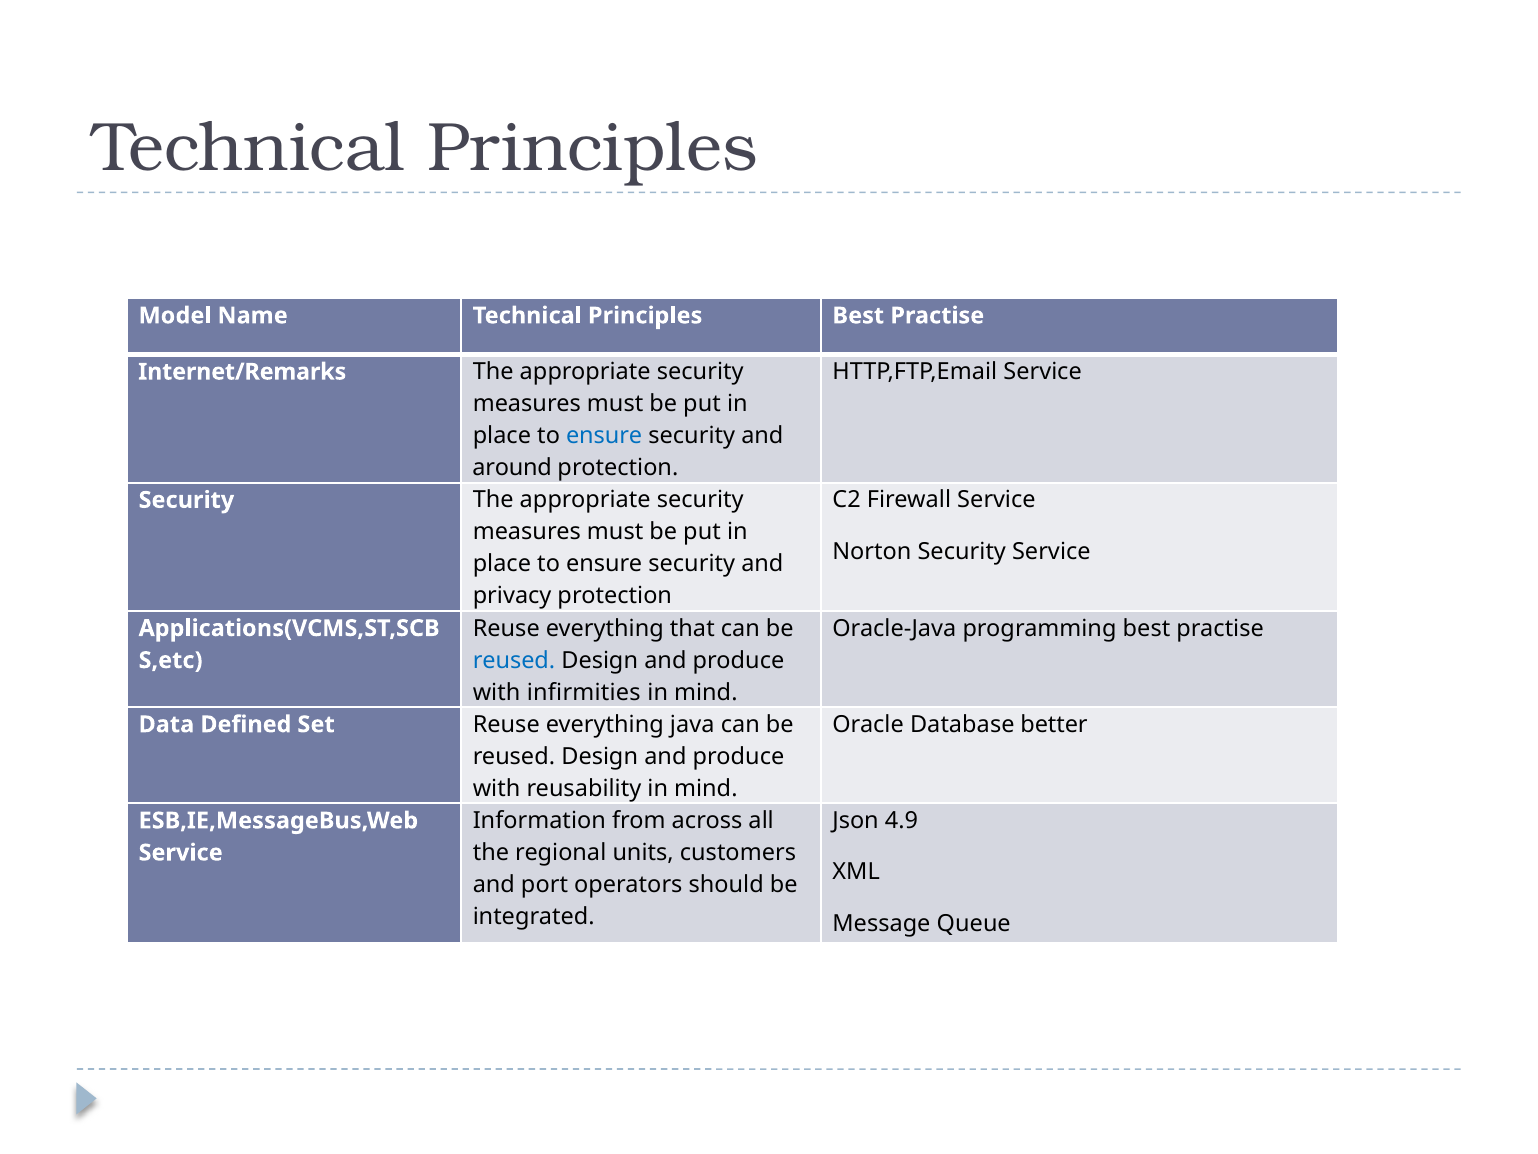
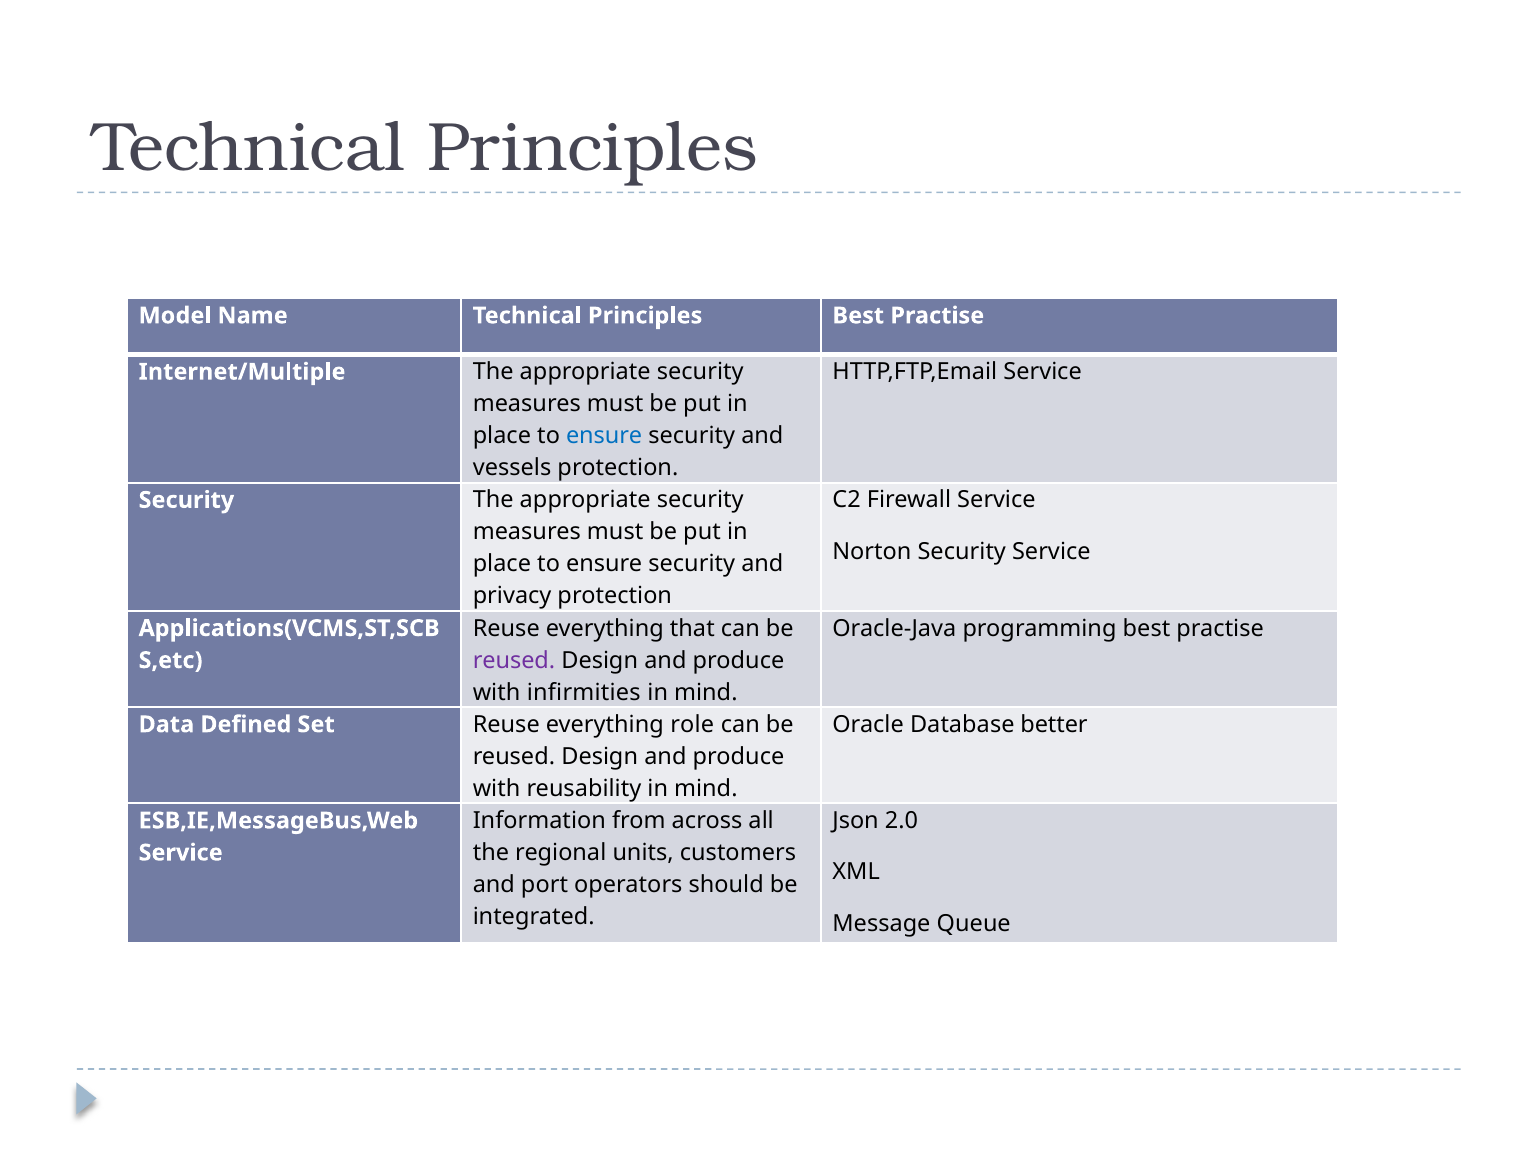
Internet/Remarks: Internet/Remarks -> Internet/Multiple (242, 372)
around: around -> vessels (512, 468)
reused colour: blue -> purple (514, 660)
java: java -> role (692, 724)
4.9: 4.9 -> 2.0 (902, 820)
